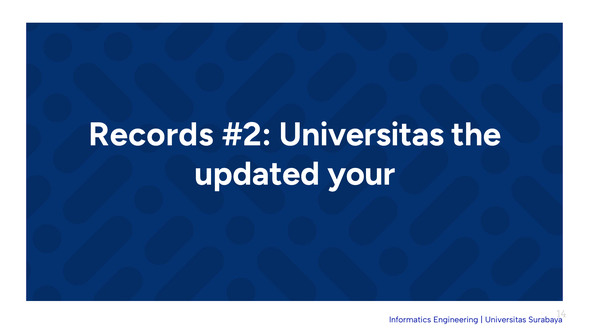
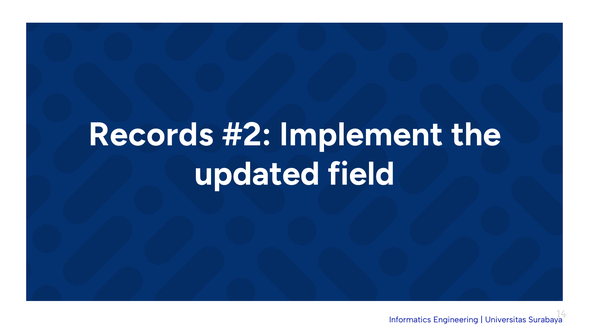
Universitas: Universitas -> Implement (361, 134)
your: your -> field (361, 173)
